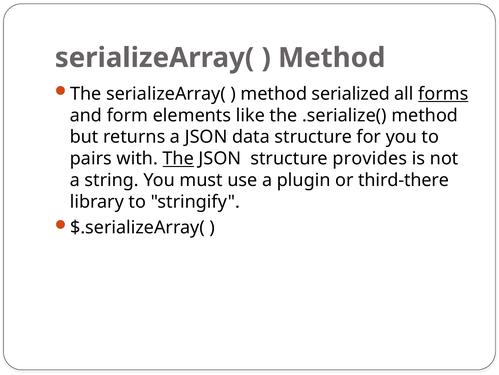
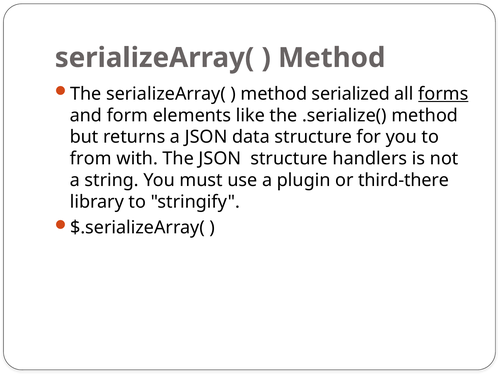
pairs: pairs -> from (91, 158)
The underline: present -> none (178, 158)
provides: provides -> handlers (370, 158)
